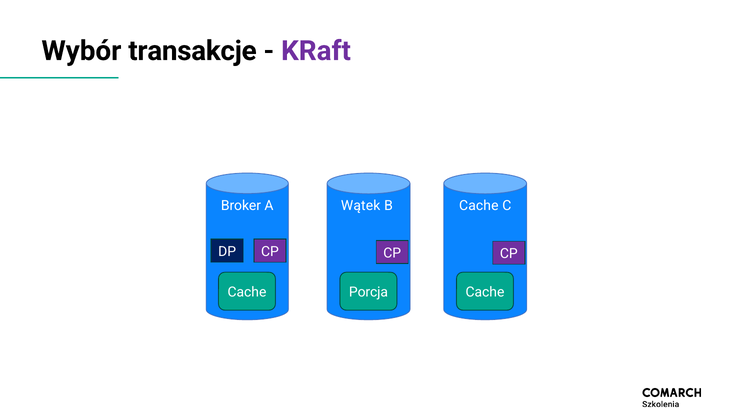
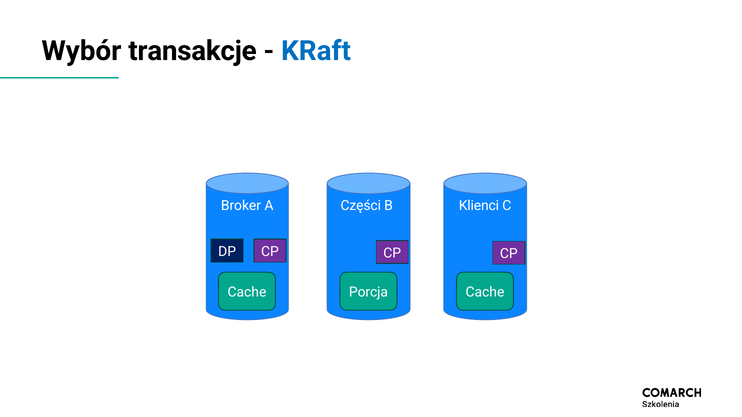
KRaft colour: purple -> blue (316, 51)
Wątek: Wątek -> Części (361, 206)
B Cache: Cache -> Klienci (479, 206)
